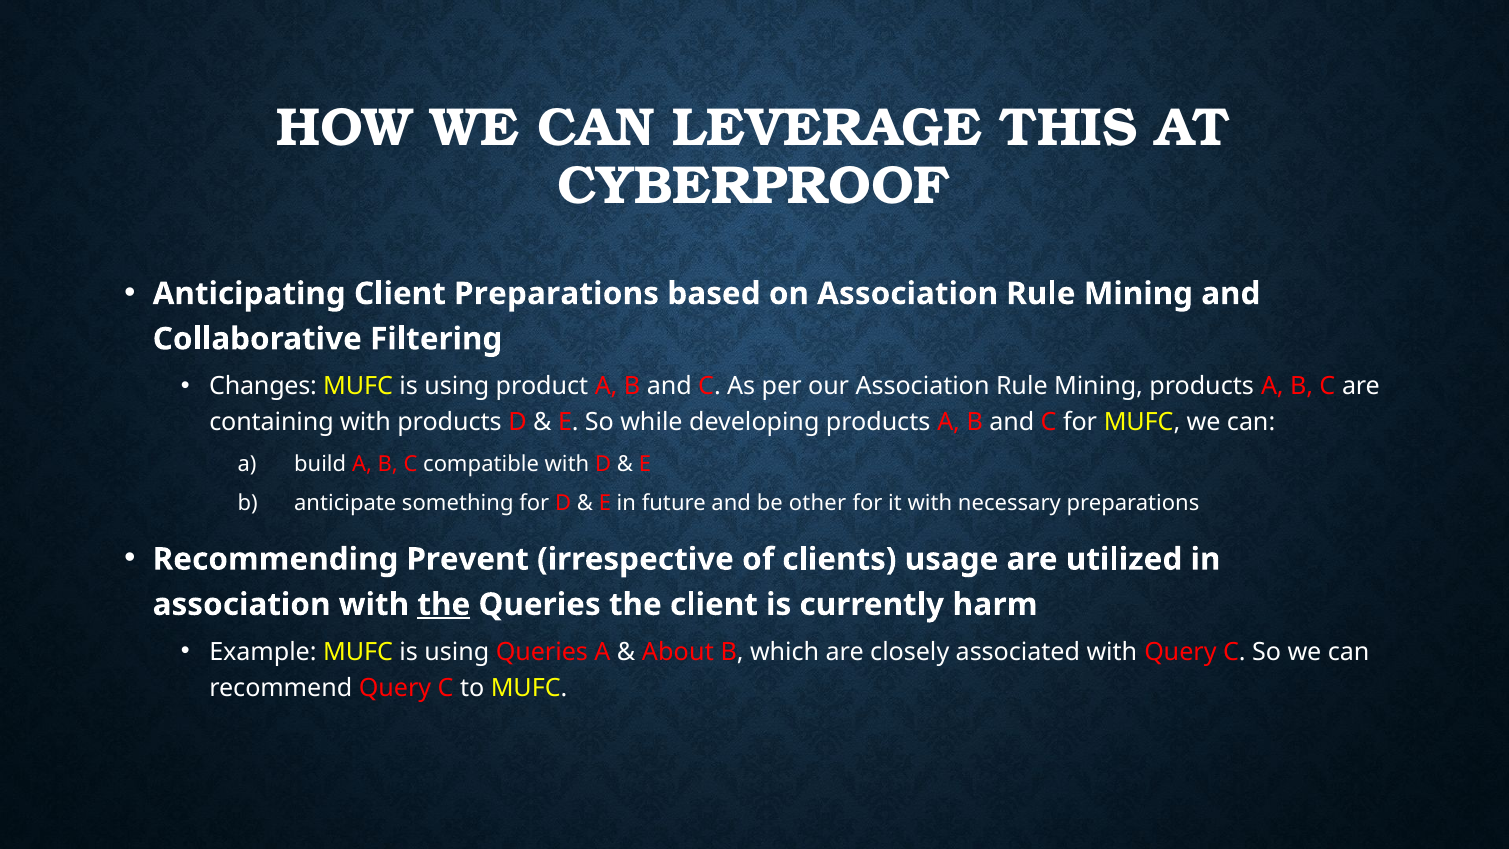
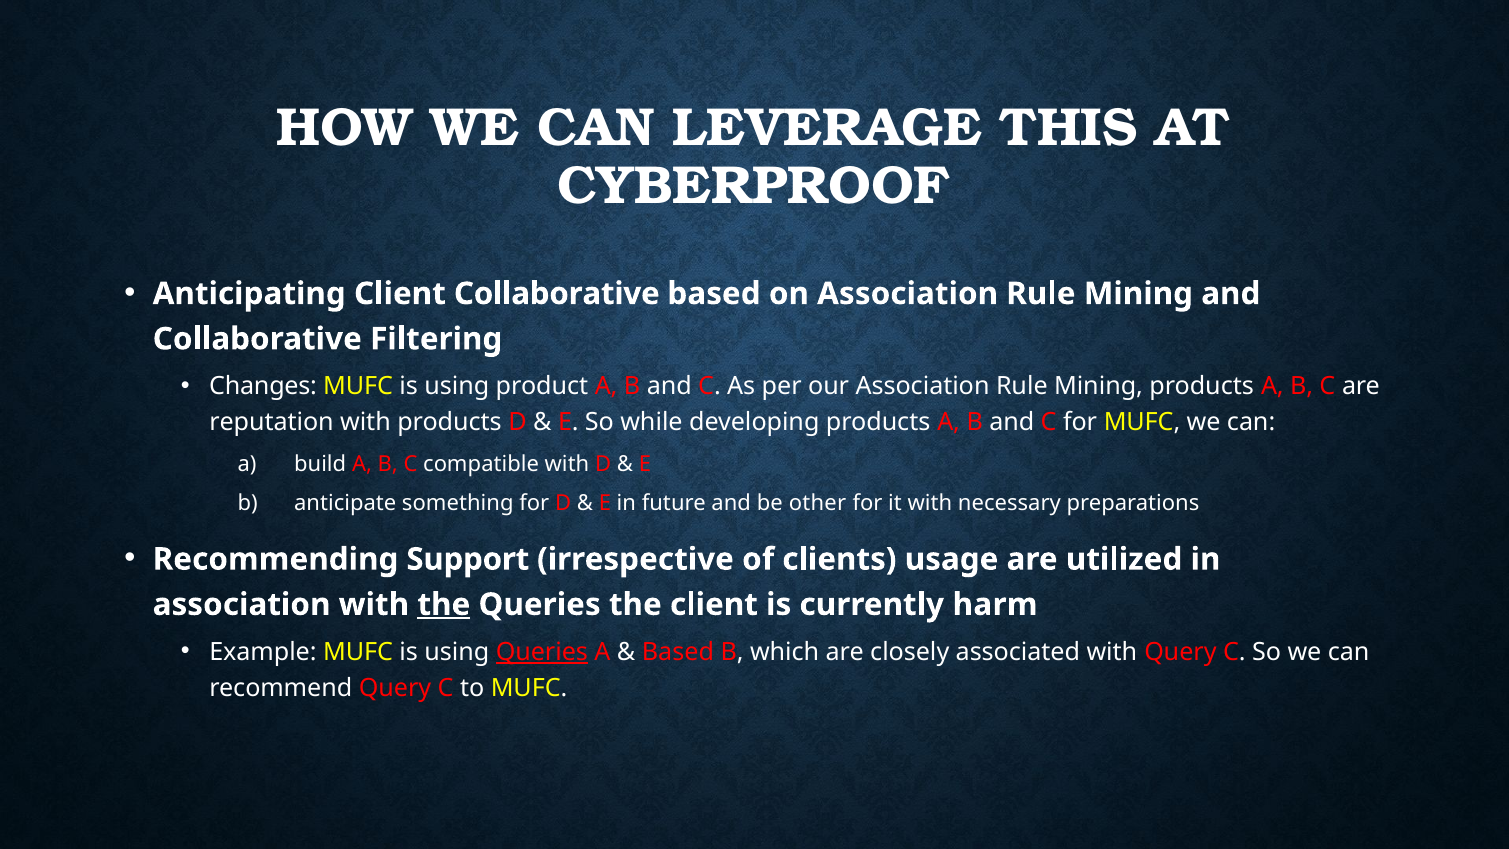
Client Preparations: Preparations -> Collaborative (557, 294)
containing: containing -> reputation (271, 422)
Prevent: Prevent -> Support (468, 559)
Queries underline: none -> present (542, 652)
About: About -> Based (678, 652)
